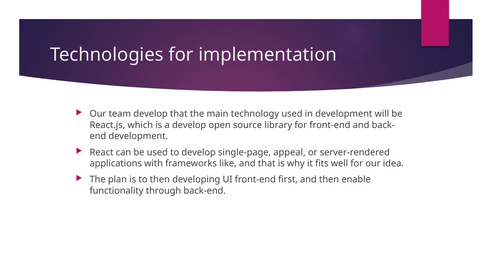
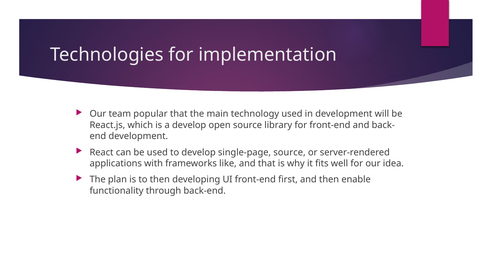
team develop: develop -> popular (150, 114)
single-page appeal: appeal -> source (289, 152)
